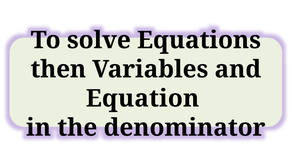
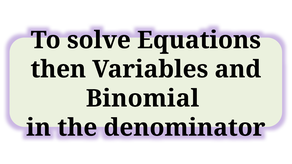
Equation: Equation -> Binomial (143, 99)
